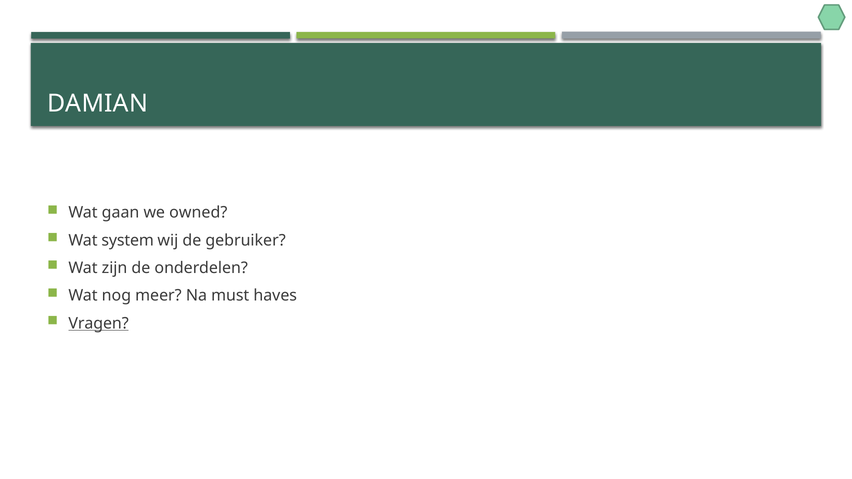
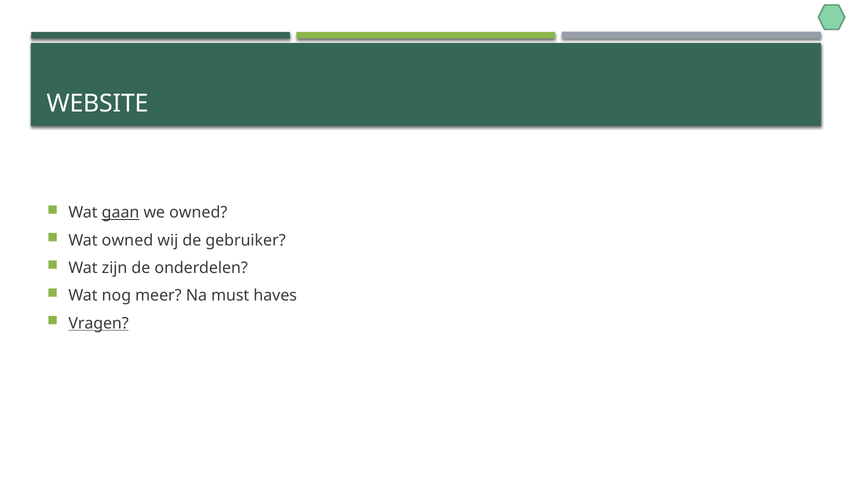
DAMIAN: DAMIAN -> WEBSITE (98, 103)
gaan underline: none -> present (121, 213)
Wat system: system -> owned (127, 240)
